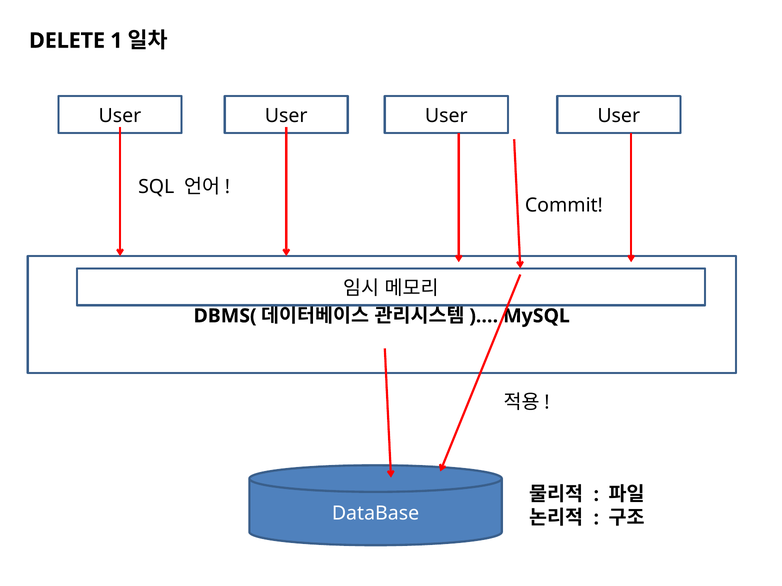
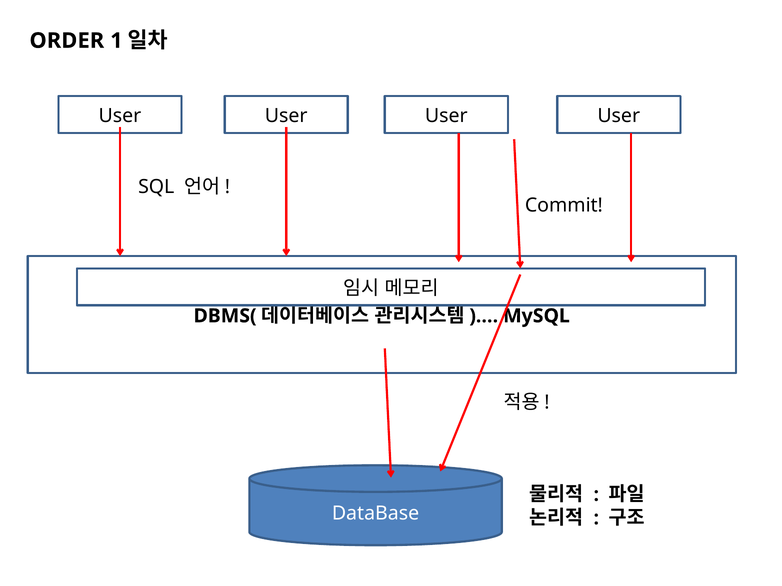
DELETE: DELETE -> ORDER (67, 41)
